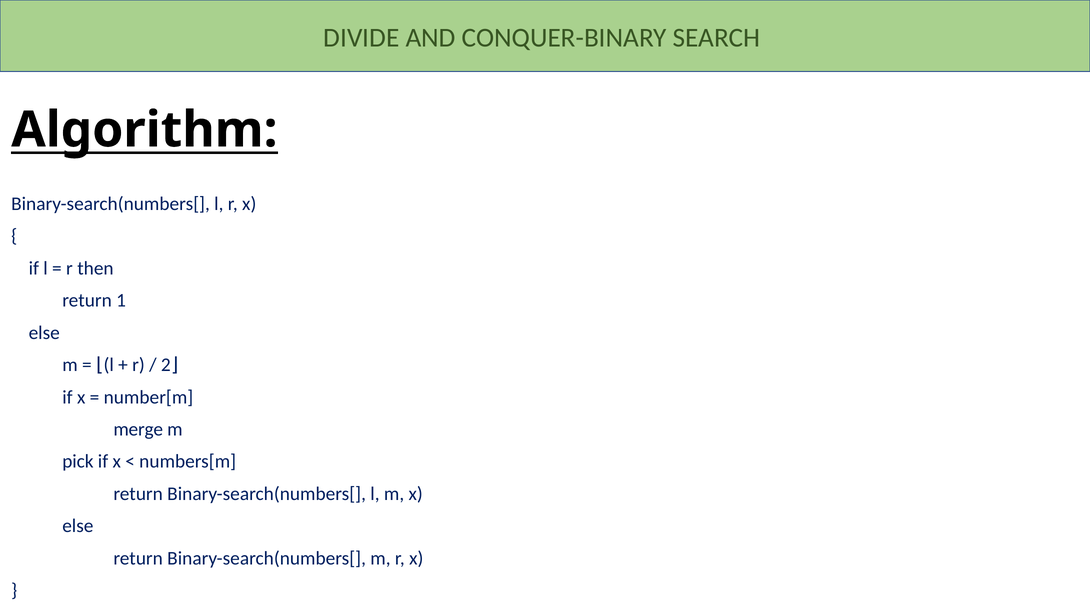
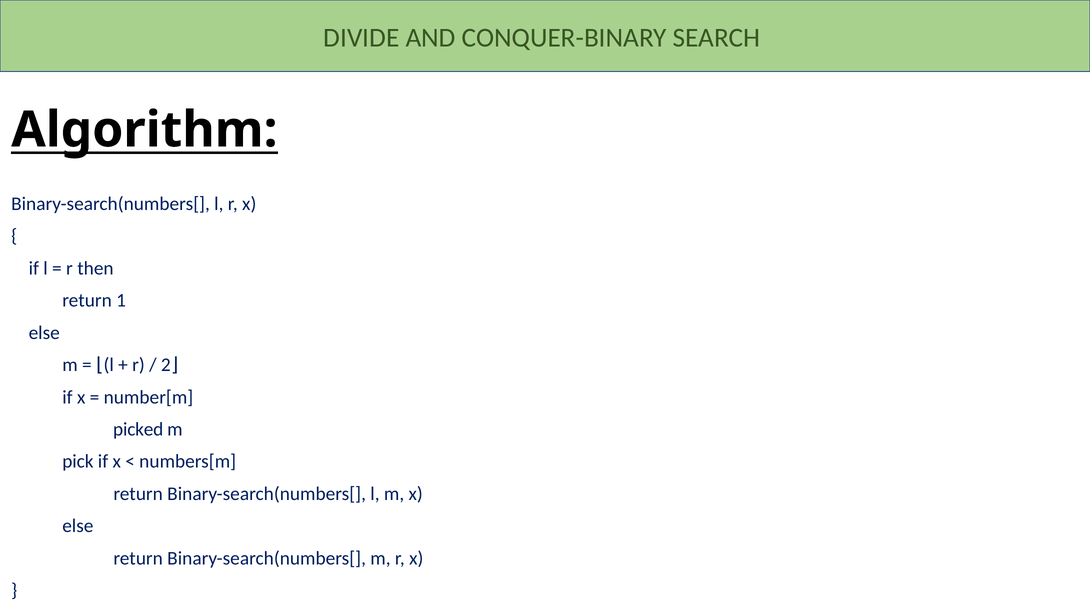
merge: merge -> picked (138, 429)
